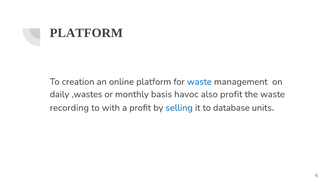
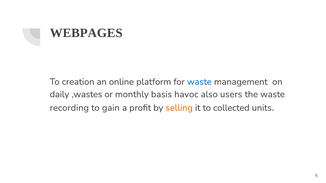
PLATFORM: PLATFORM -> WEBPAGES (86, 33)
also profit: profit -> users (231, 94)
with: with -> gain (111, 108)
selling colour: blue -> orange (179, 108)
database: database -> collected (231, 108)
